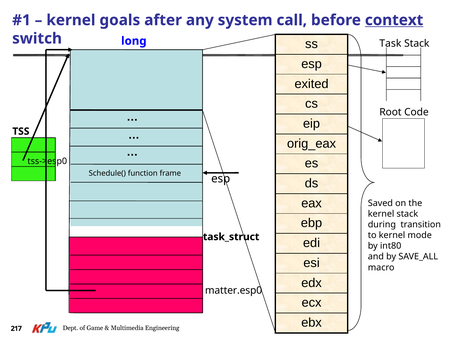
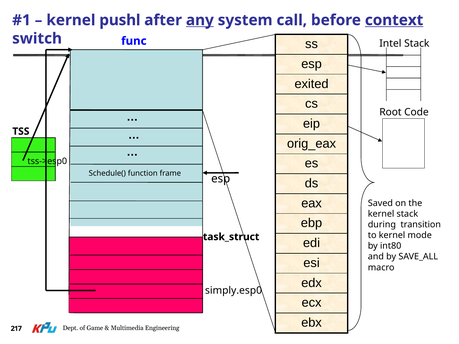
goals: goals -> pushl (120, 20)
any underline: none -> present (200, 20)
long: long -> func (134, 41)
Task: Task -> Intel (390, 44)
matter.esp0: matter.esp0 -> simply.esp0 (234, 291)
